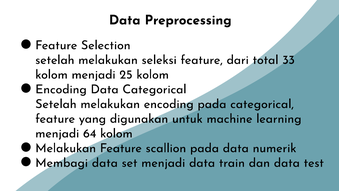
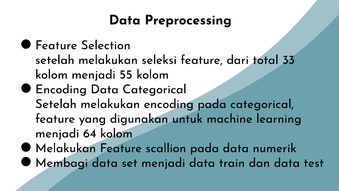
25: 25 -> 55 (126, 74)
